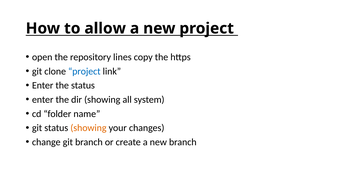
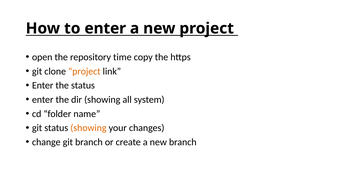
to allow: allow -> enter (105, 28)
lines: lines -> time (122, 57)
project colour: blue -> orange (84, 71)
